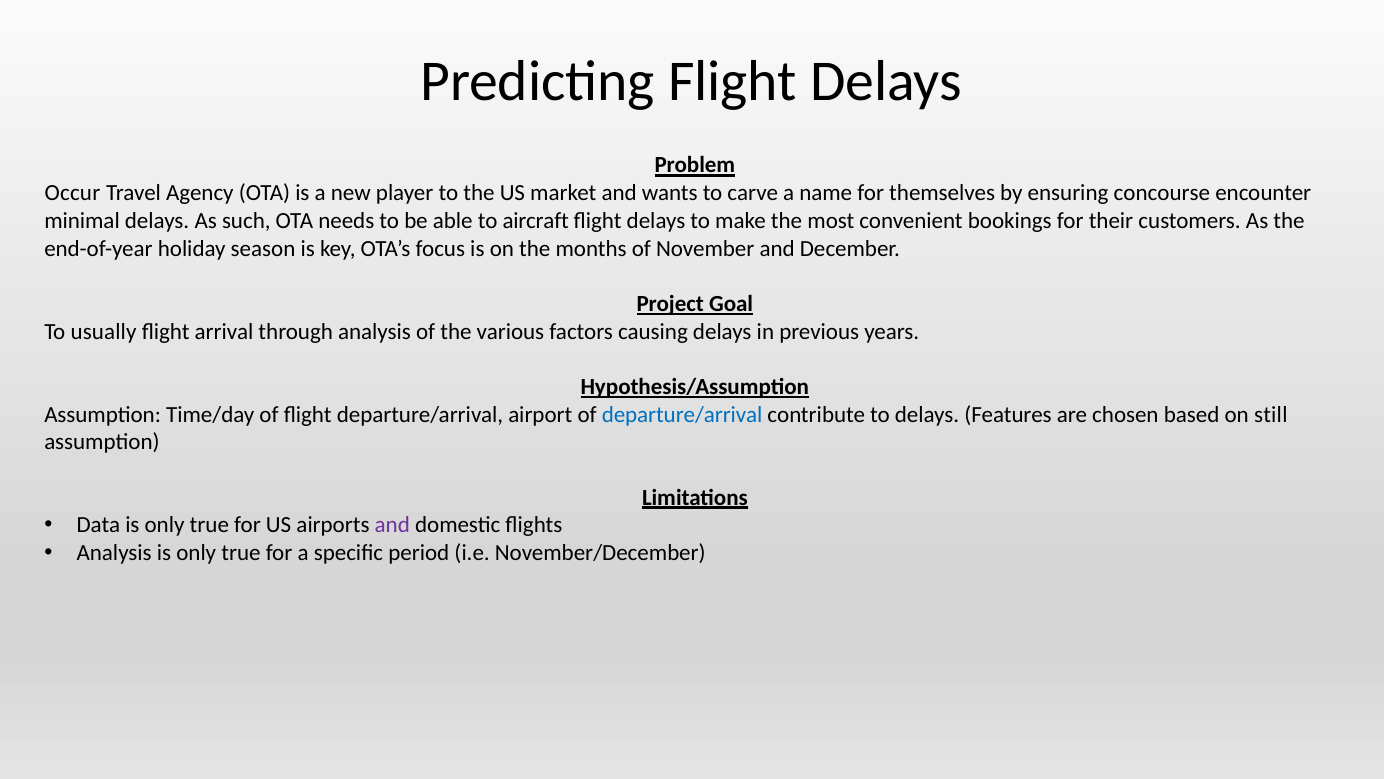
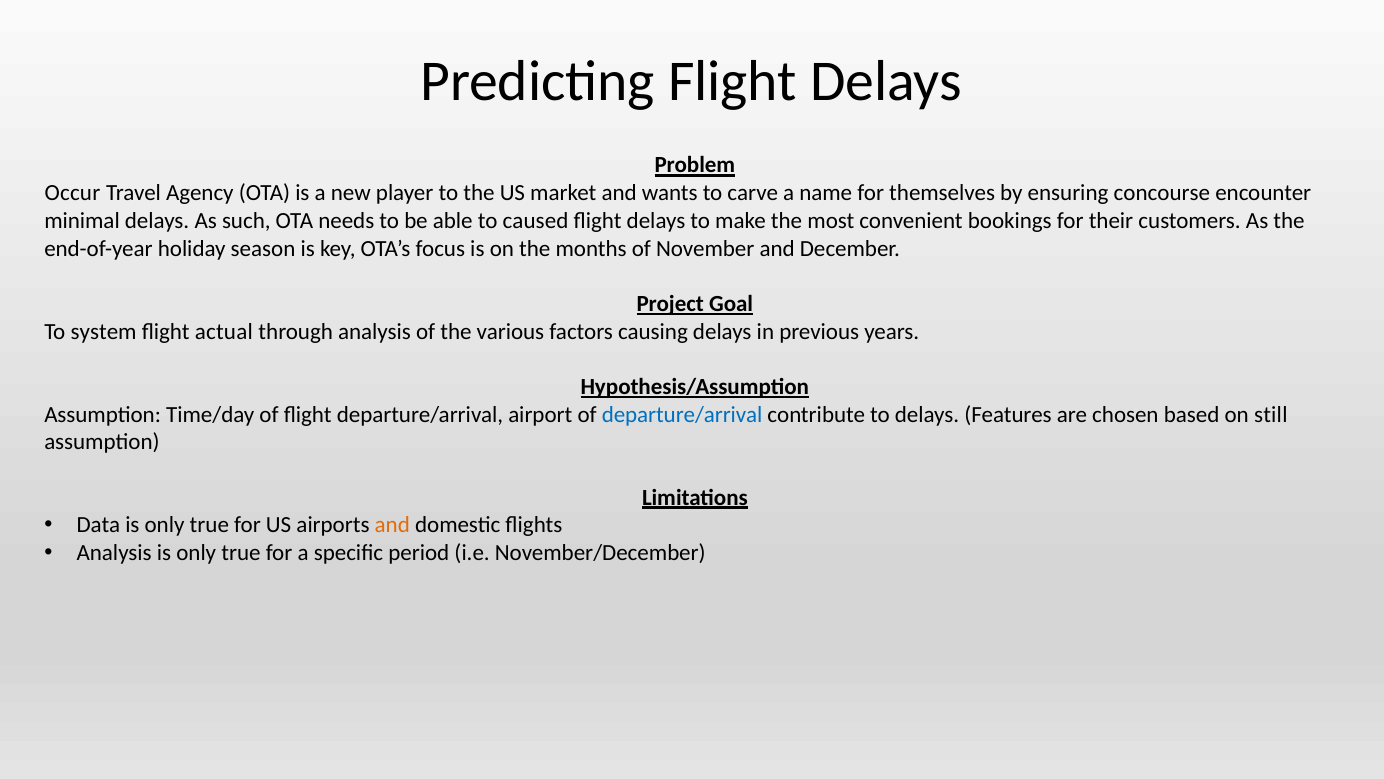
aircraft: aircraft -> caused (536, 221)
usually: usually -> system (104, 331)
arrival: arrival -> actual (224, 331)
and colour: purple -> orange (392, 525)
